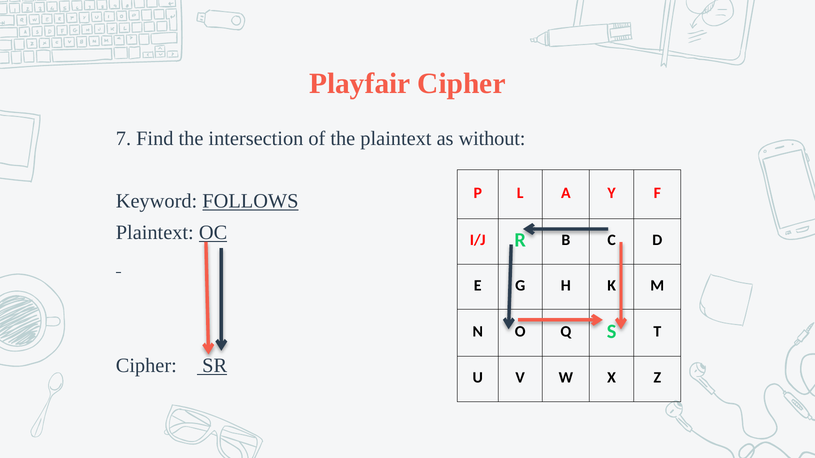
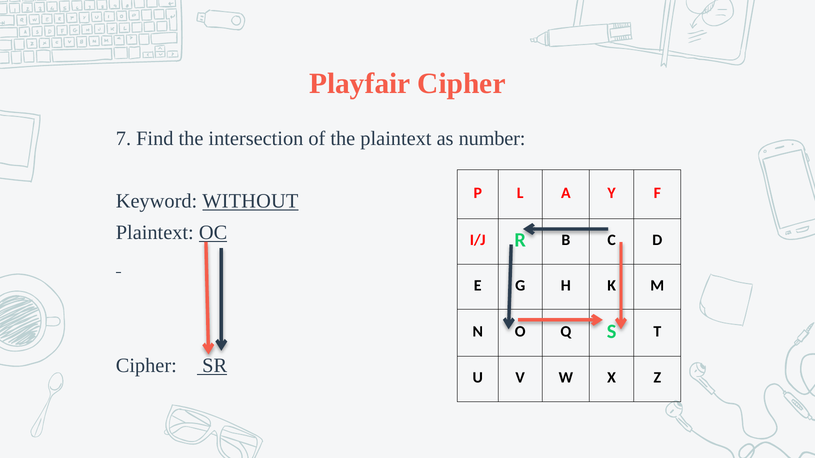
without: without -> number (492, 139)
FOLLOWS: FOLLOWS -> WITHOUT (250, 201)
